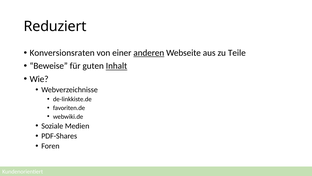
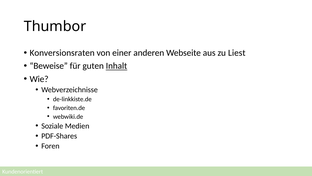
Reduziert: Reduziert -> Thumbor (55, 26)
anderen underline: present -> none (149, 53)
Teile: Teile -> Liest (237, 53)
